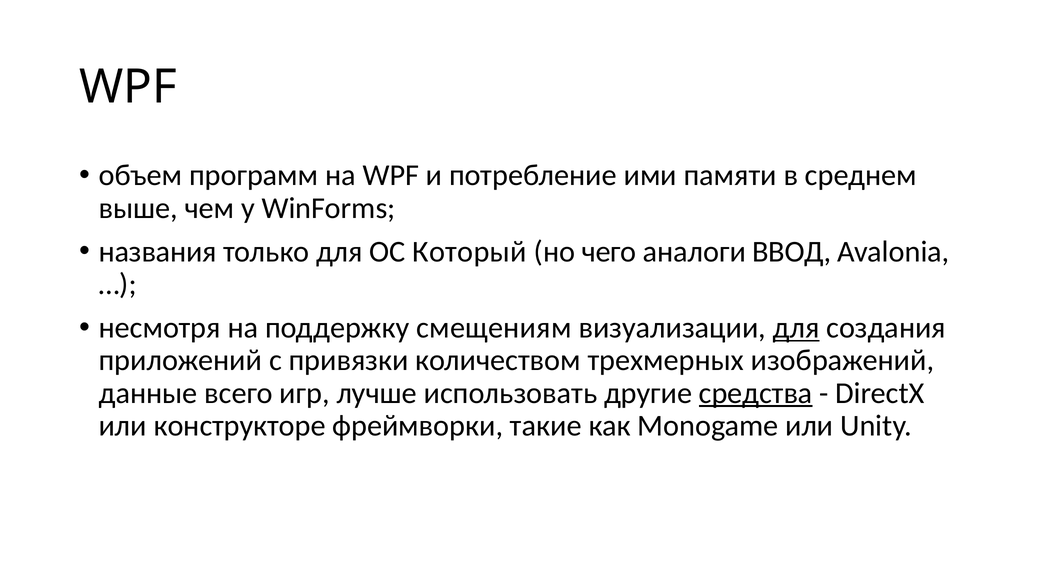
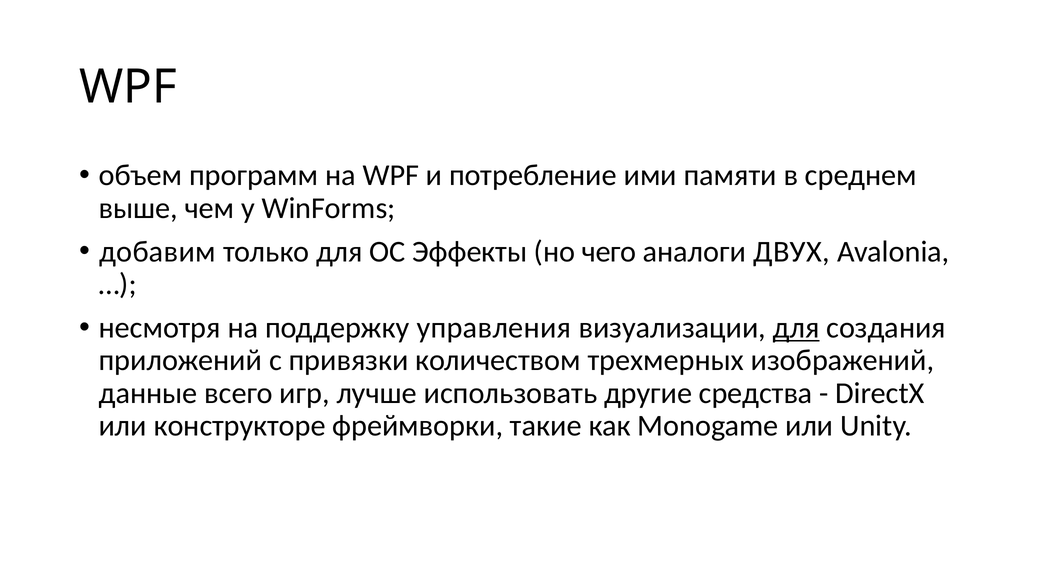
названия: названия -> добавим (157, 252)
Который: Который -> Эффекты (470, 252)
ВВОД: ВВОД -> ДВУХ (791, 252)
смещениям: смещениям -> управления (494, 328)
средства underline: present -> none (756, 393)
